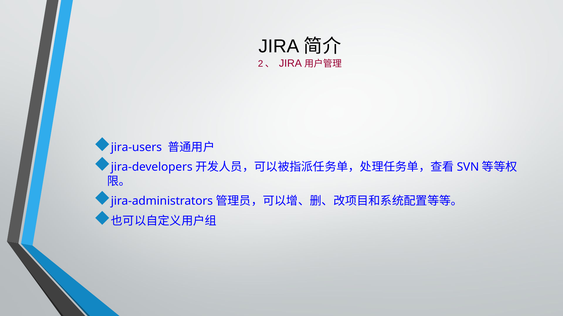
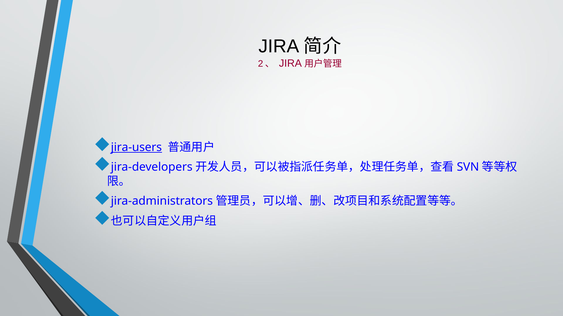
jira-users underline: none -> present (136, 148)
